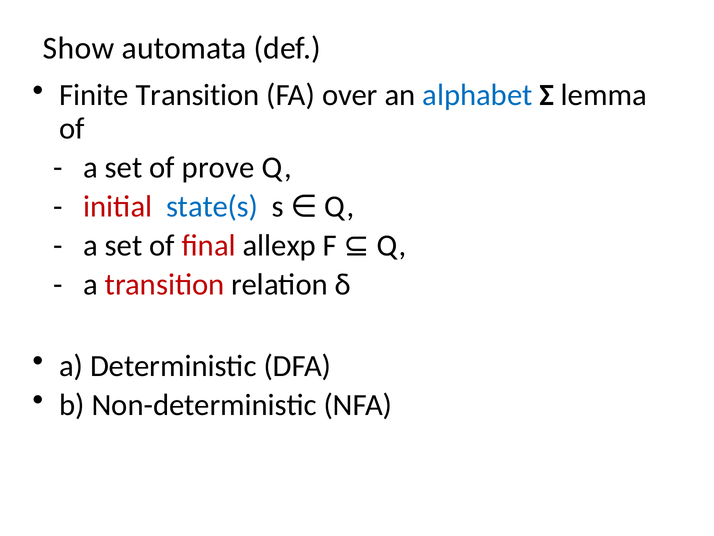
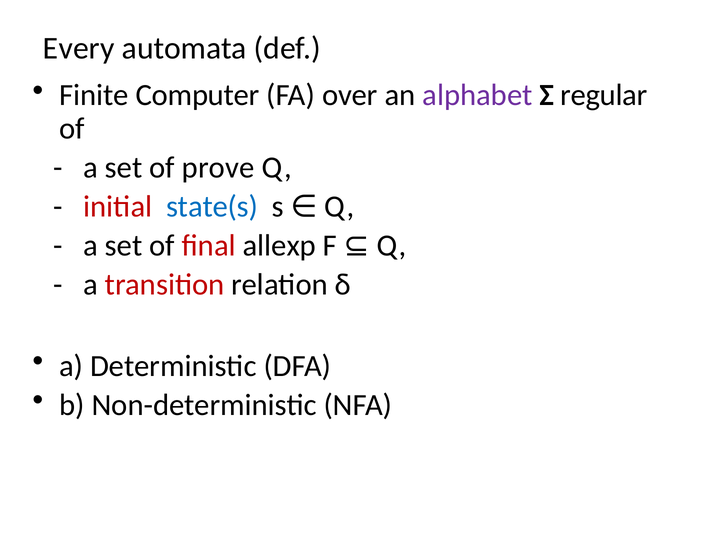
Show: Show -> Every (79, 48)
Finite Transition: Transition -> Computer (198, 95)
alphabet colour: blue -> purple (477, 95)
lemma: lemma -> regular (604, 95)
